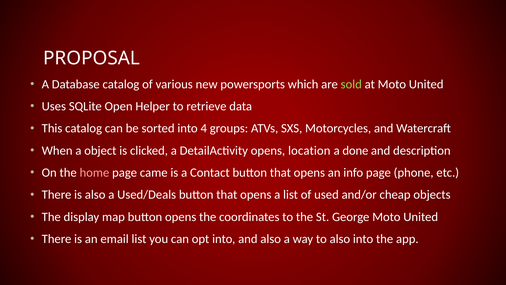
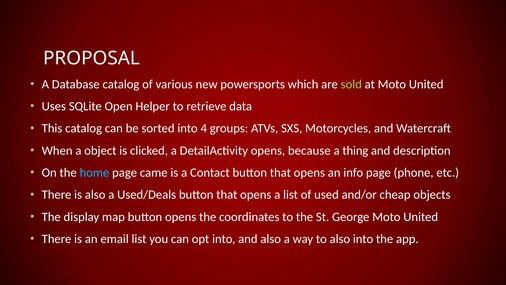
location: location -> because (309, 150)
done: done -> thing (355, 150)
home colour: pink -> light blue (94, 173)
